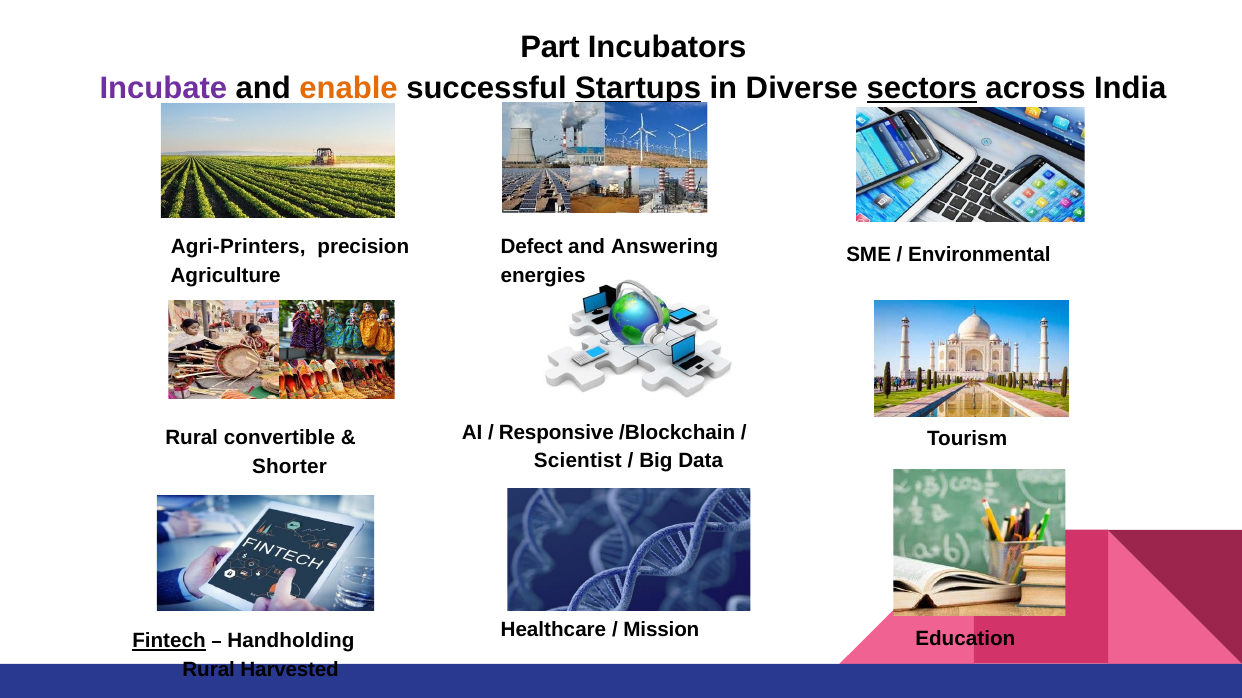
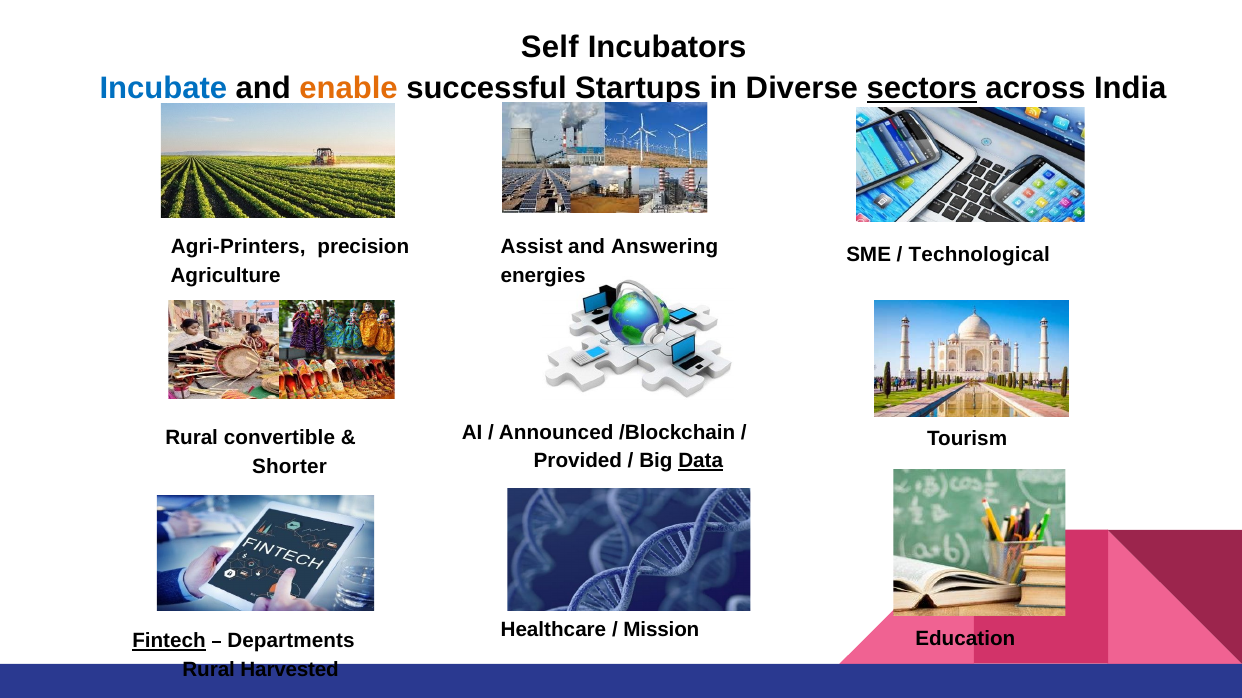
Part: Part -> Self (550, 47)
Incubate colour: purple -> blue (163, 89)
Startups underline: present -> none (638, 89)
Defect: Defect -> Assist (532, 247)
Environmental: Environmental -> Technological (979, 255)
Responsive: Responsive -> Announced (556, 433)
Scientist: Scientist -> Provided (578, 461)
Data underline: none -> present (701, 461)
Handholding: Handholding -> Departments (291, 642)
